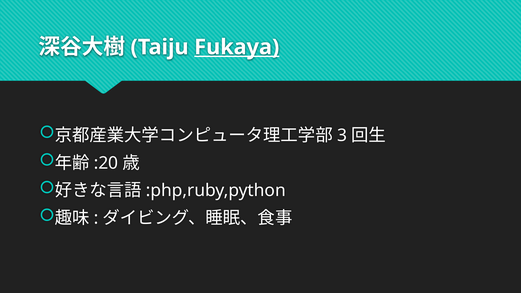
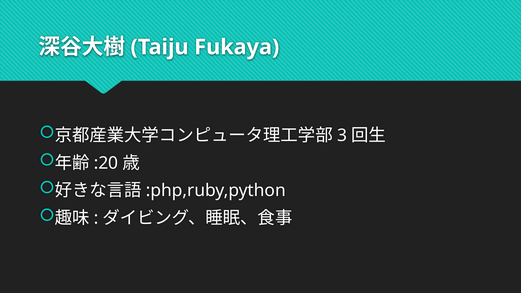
Fukaya underline: present -> none (237, 47)
